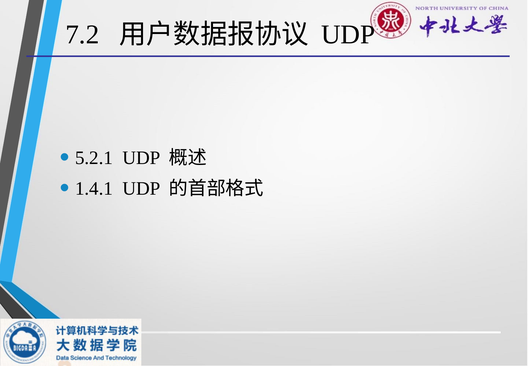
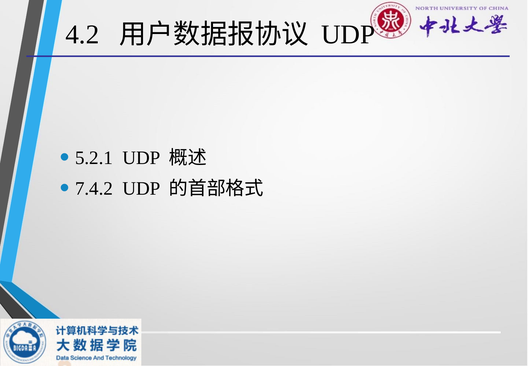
7.2: 7.2 -> 4.2 (82, 35)
1.4.1: 1.4.1 -> 7.4.2 (94, 188)
